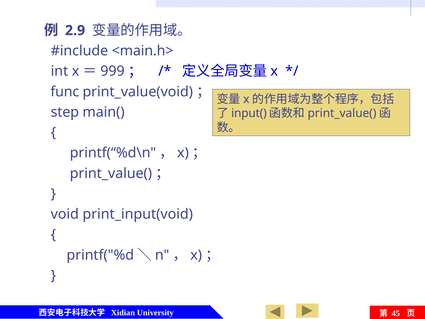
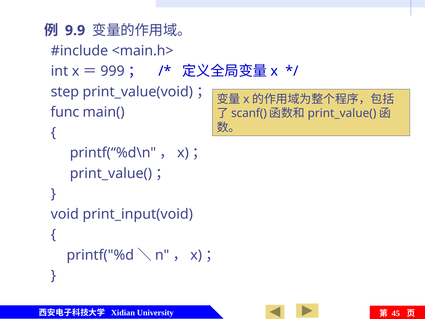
2.9: 2.9 -> 9.9 (75, 30)
func: func -> step (65, 92)
step: step -> func (65, 112)
input(: input( -> scanf( (249, 113)
